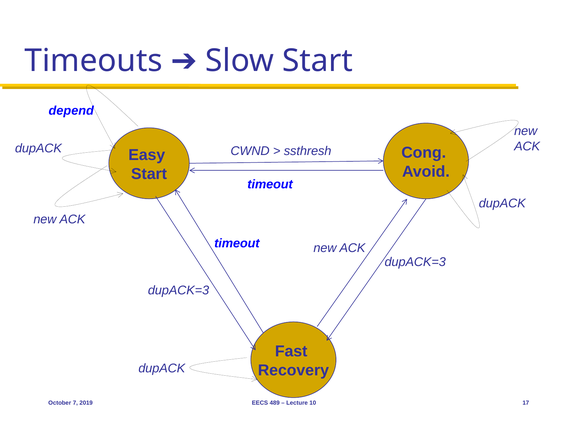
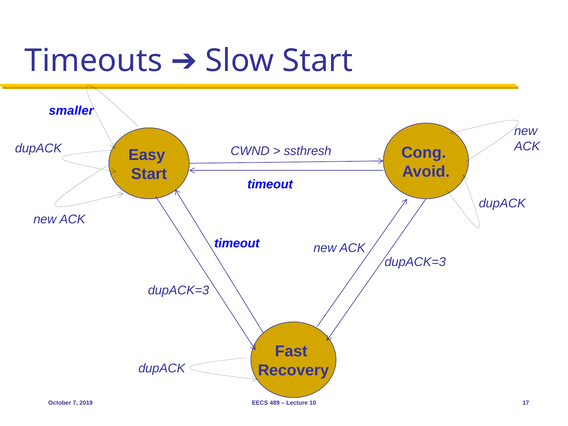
depend: depend -> smaller (71, 111)
